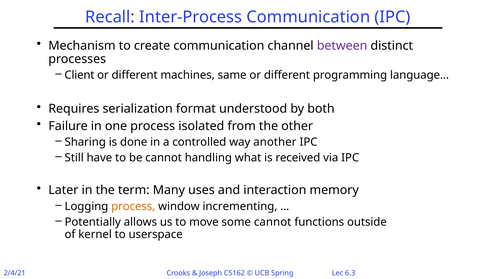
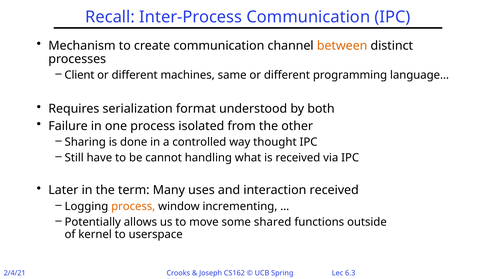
between colour: purple -> orange (342, 46)
another: another -> thought (275, 142)
interaction memory: memory -> received (334, 190)
some cannot: cannot -> shared (273, 222)
